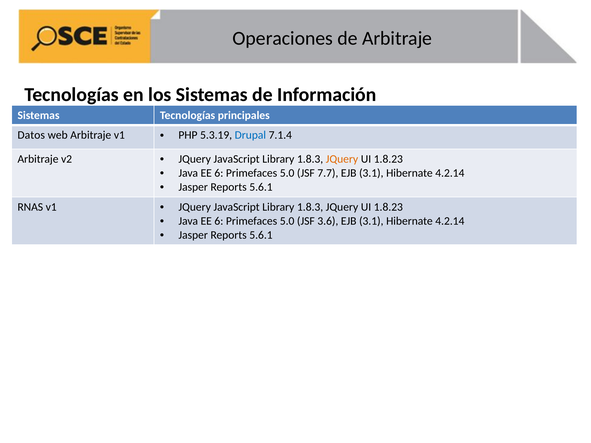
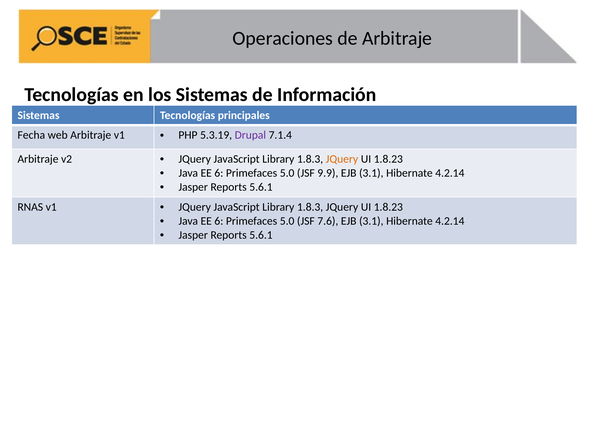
Datos: Datos -> Fecha (31, 135)
Drupal colour: blue -> purple (250, 135)
7.7: 7.7 -> 9.9 (328, 173)
3.6: 3.6 -> 7.6 (328, 221)
